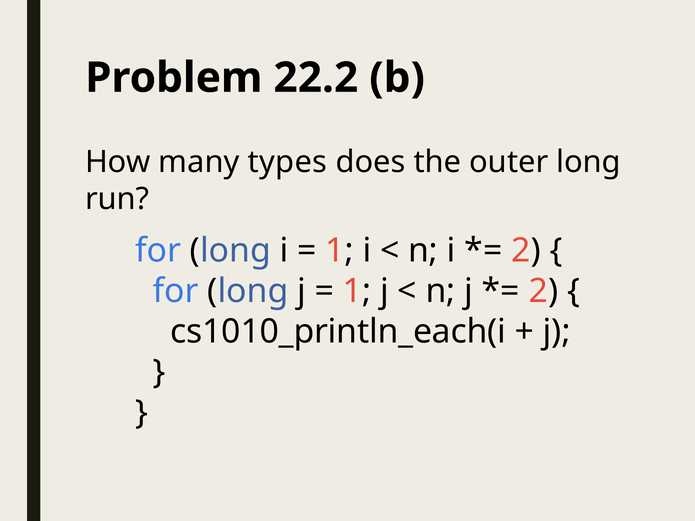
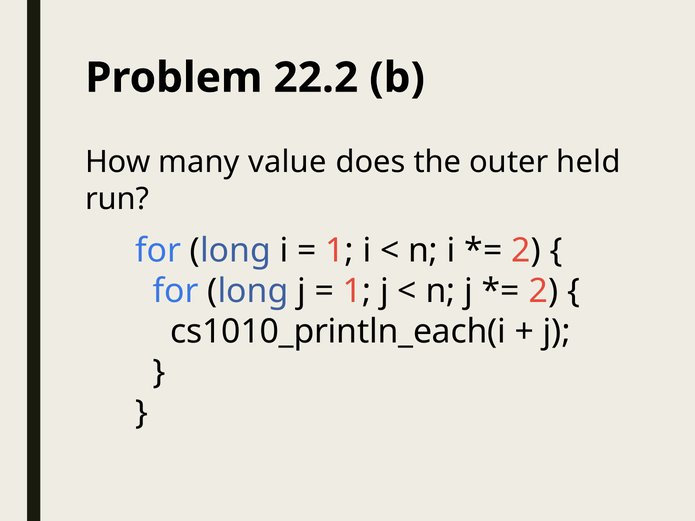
types: types -> value (287, 162)
outer long: long -> held (589, 162)
